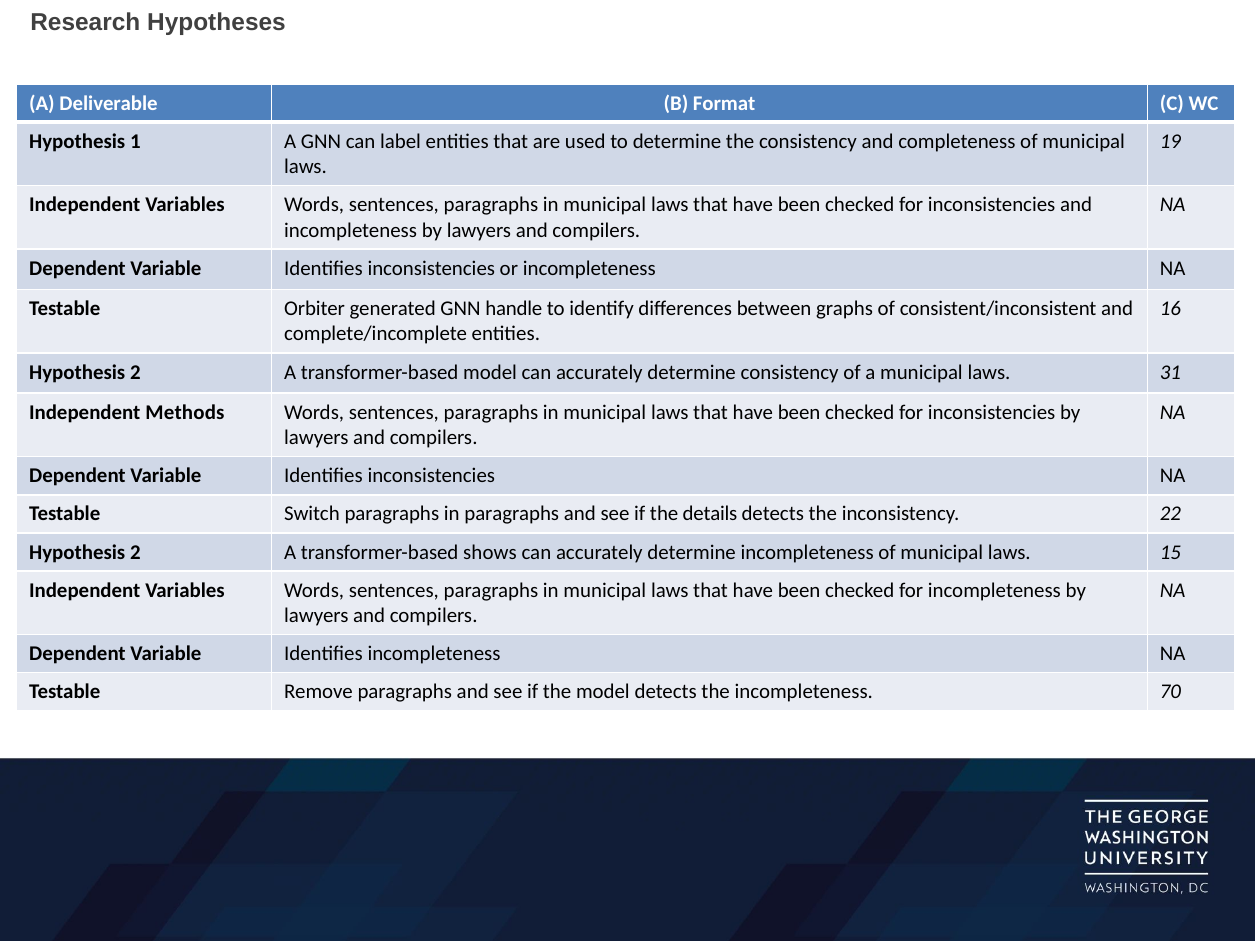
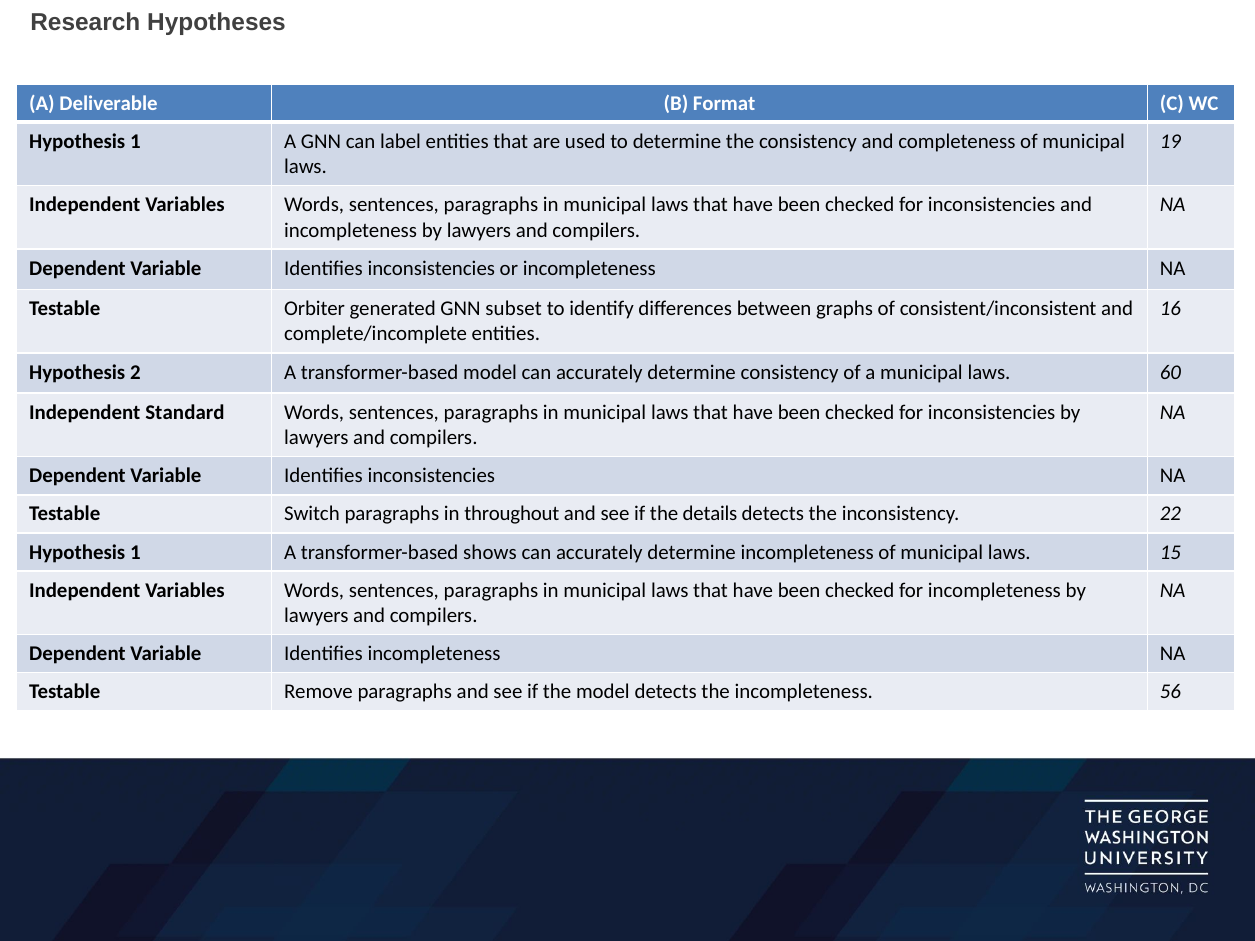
handle: handle -> subset (514, 309)
31: 31 -> 60 (1170, 372)
Methods: Methods -> Standard (185, 412)
in paragraphs: paragraphs -> throughout (512, 514)
2: 2 -> 1 (135, 552)
70: 70 -> 56 (1170, 692)
